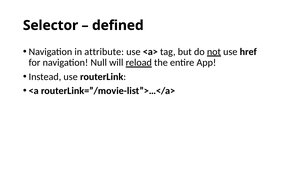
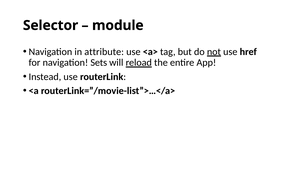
defined: defined -> module (118, 25)
Null: Null -> Sets (99, 63)
